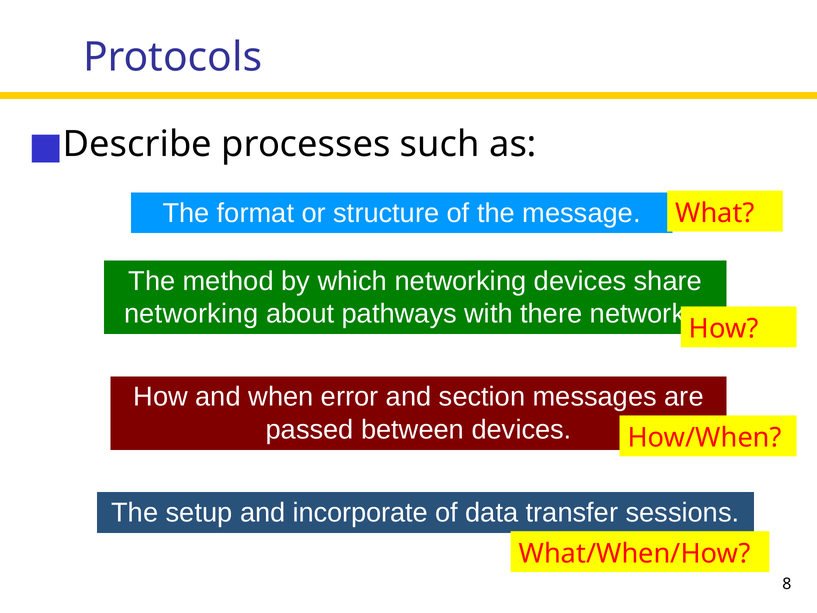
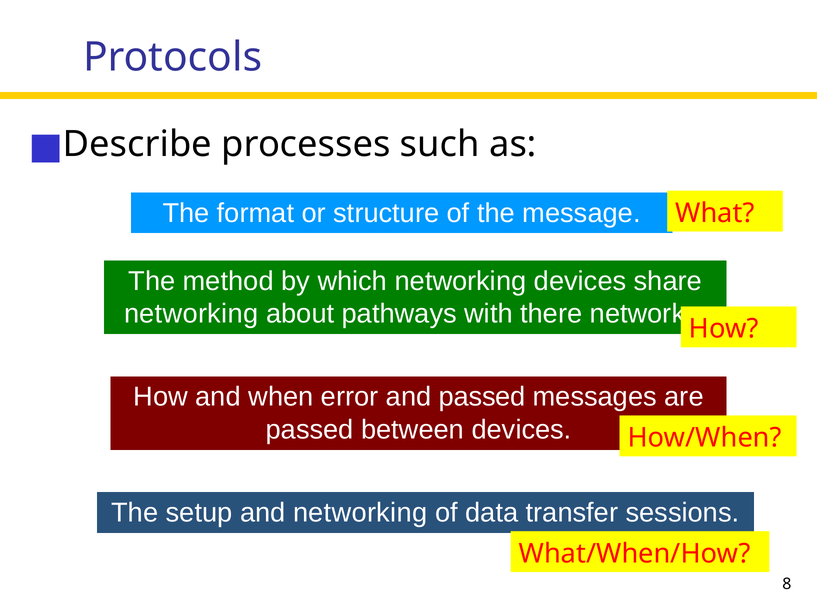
and section: section -> passed (482, 397)
and incorporate: incorporate -> networking (360, 513)
